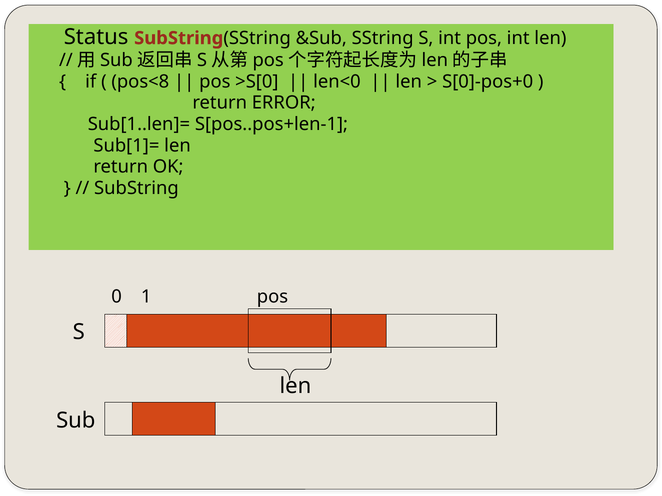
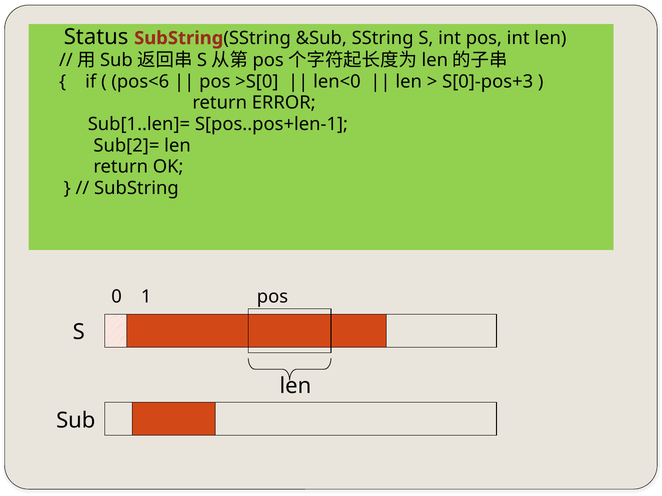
pos<8: pos<8 -> pos<6 (140, 82)
S[0]-pos+0: S[0]-pos+0 -> S[0]-pos+3 (488, 82)
Sub[1]=: Sub[1]= -> Sub[2]= (126, 146)
